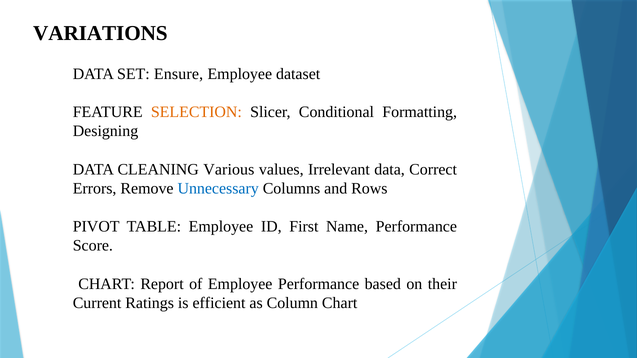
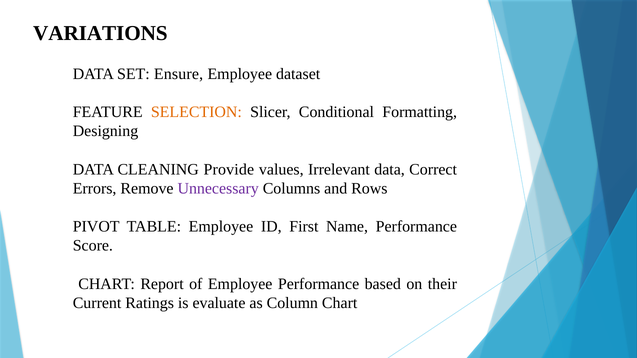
Various: Various -> Provide (229, 170)
Unnecessary colour: blue -> purple (218, 189)
efficient: efficient -> evaluate (219, 303)
